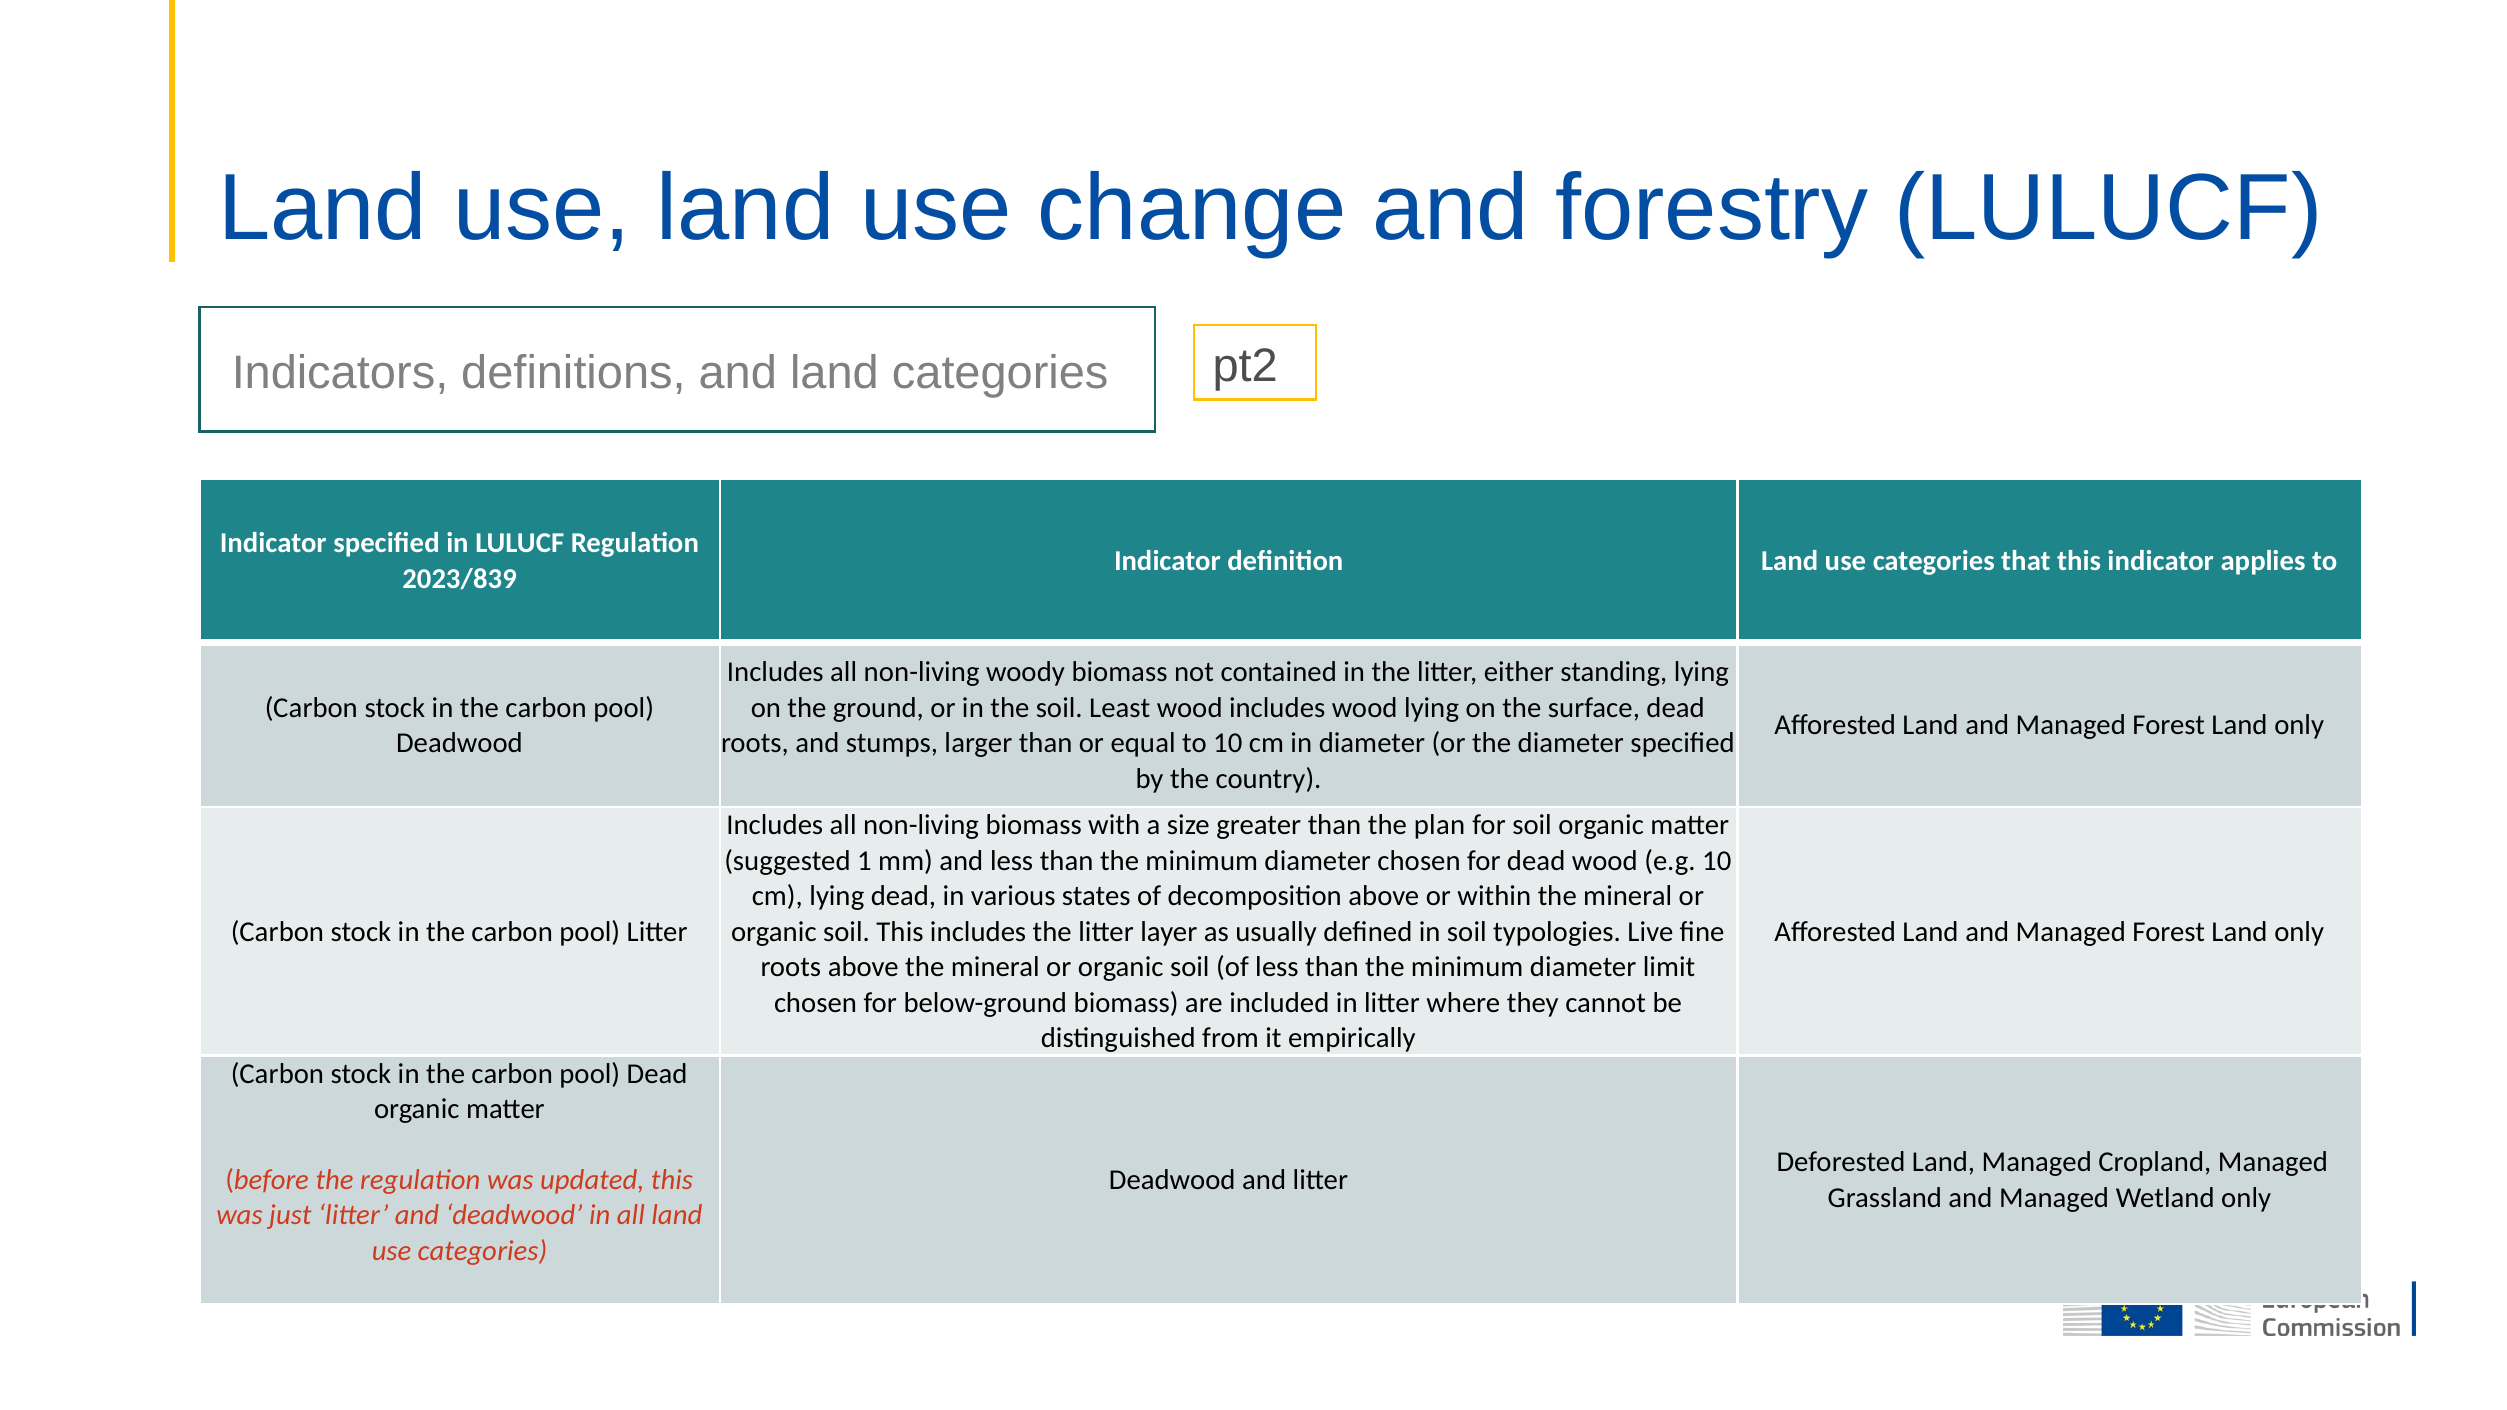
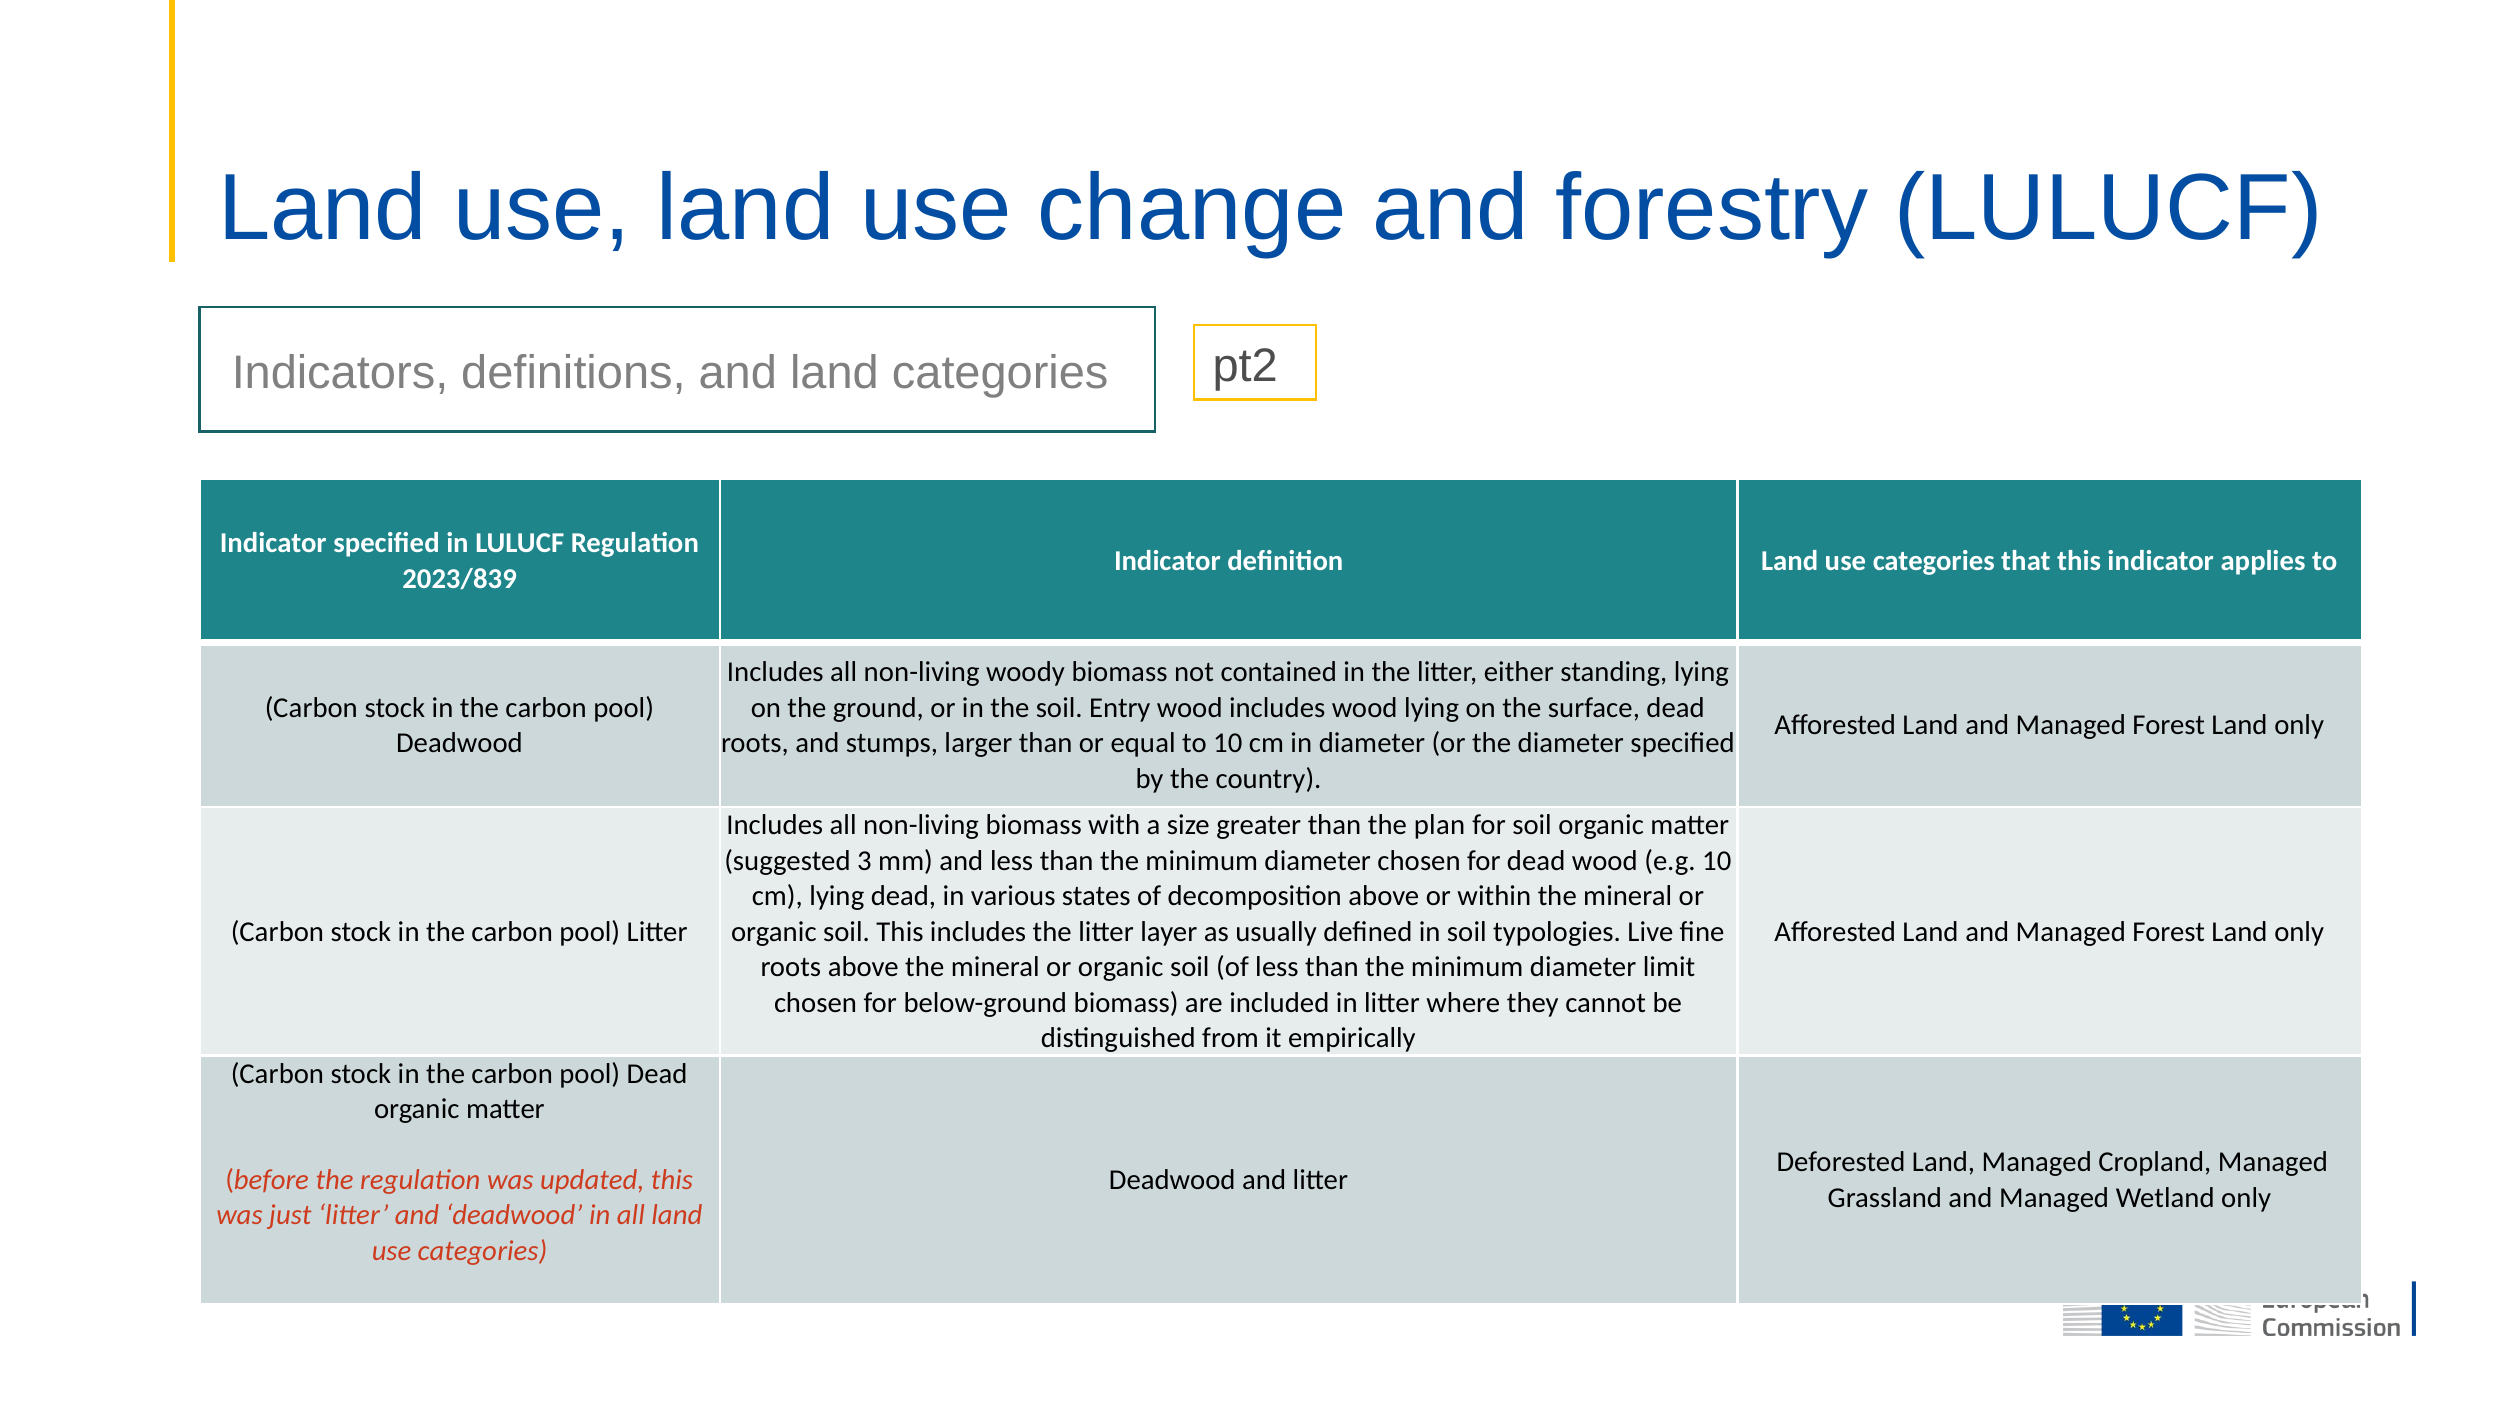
Least: Least -> Entry (1120, 708)
1: 1 -> 3 (864, 861)
